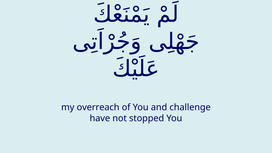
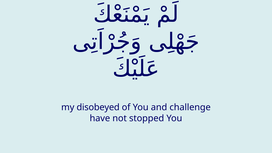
overreach: overreach -> disobeyed (98, 107)
